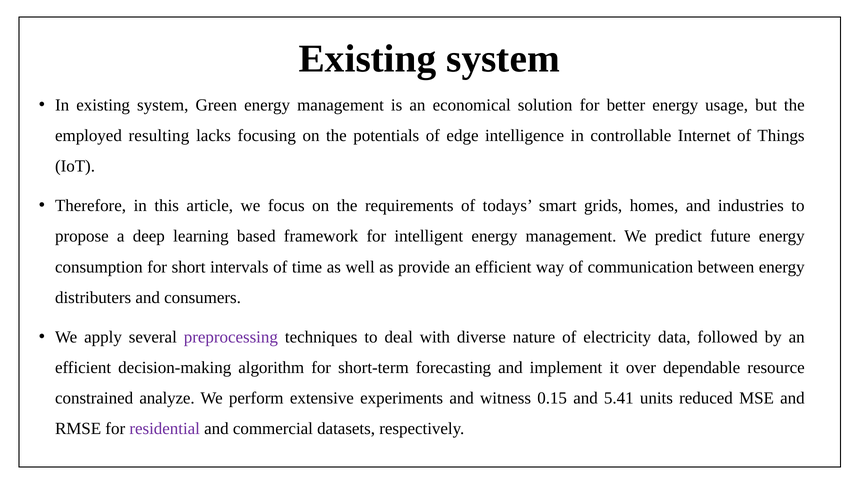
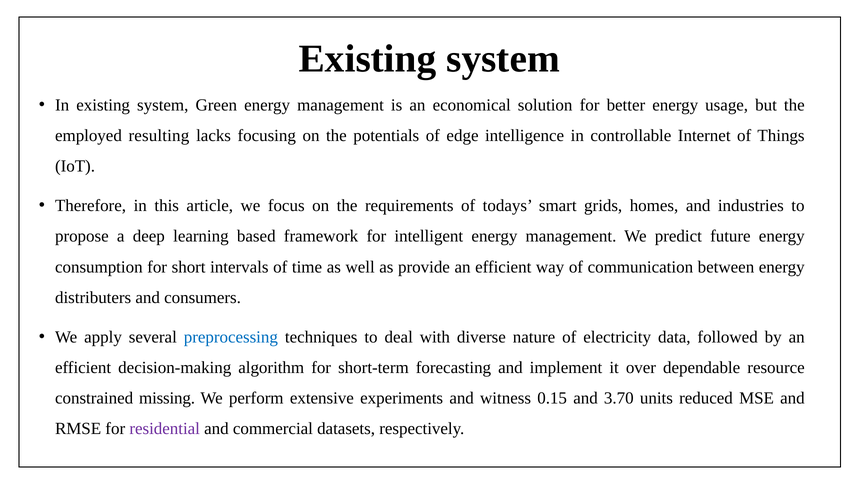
preprocessing colour: purple -> blue (231, 337)
analyze: analyze -> missing (167, 398)
5.41: 5.41 -> 3.70 (619, 398)
